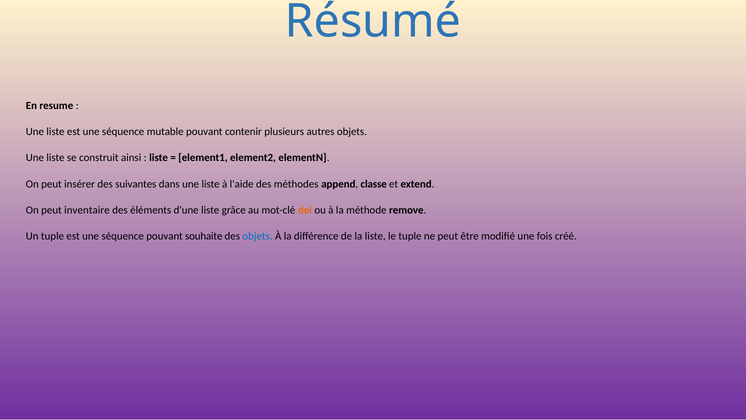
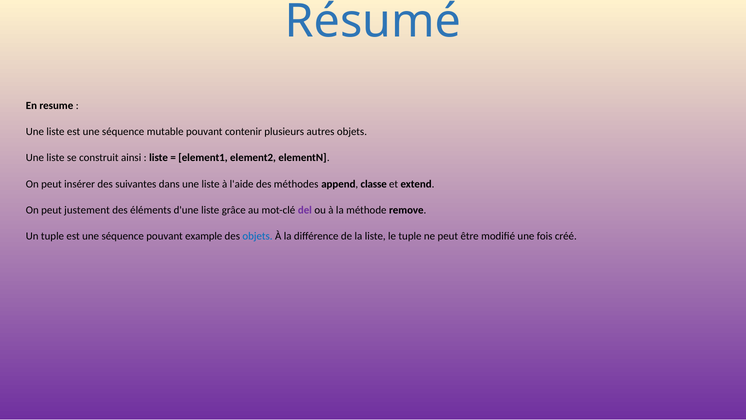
inventaire: inventaire -> justement (87, 210)
del colour: orange -> purple (305, 210)
souhaite: souhaite -> example (204, 236)
